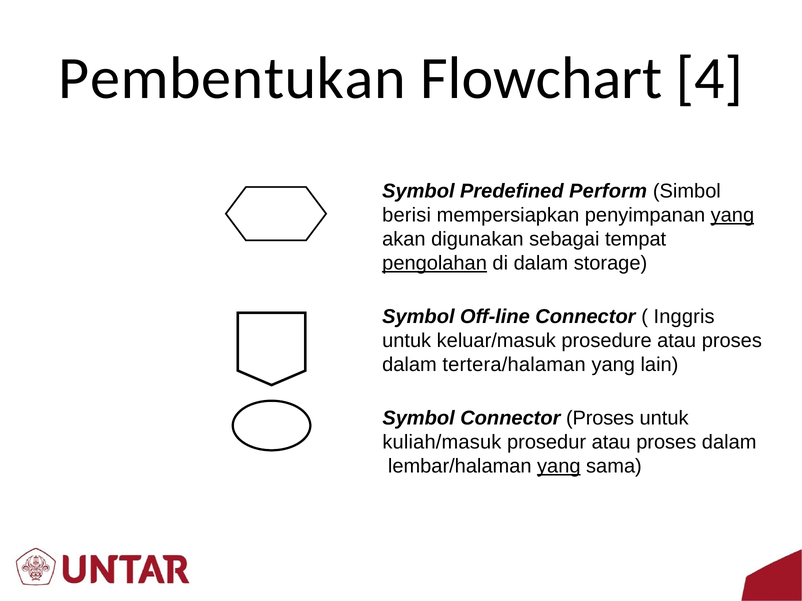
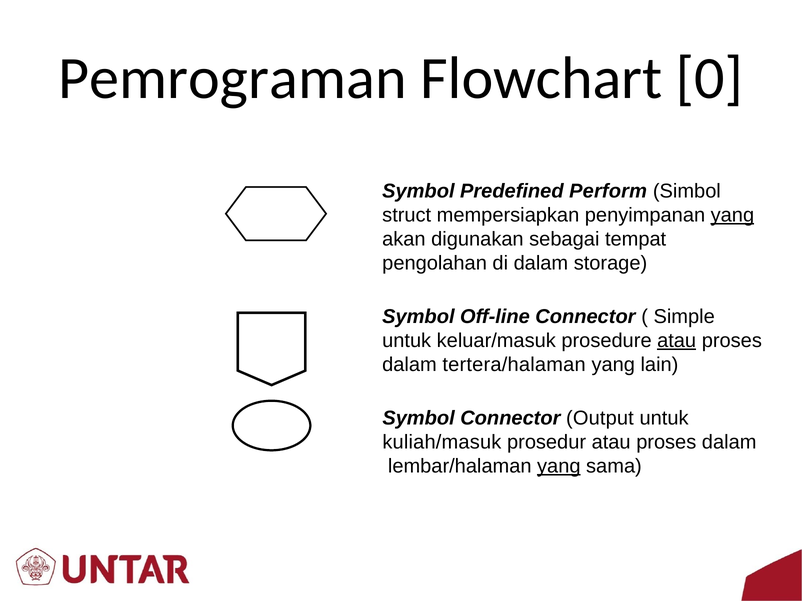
Pembentukan: Pembentukan -> Pemrograman (232, 78)
4: 4 -> 0 (710, 78)
berisi: berisi -> struct (407, 215)
pengolahan underline: present -> none (435, 263)
Inggris: Inggris -> Simple (684, 317)
atau underline: none -> present (677, 341)
Connector Proses: Proses -> Output (600, 418)
